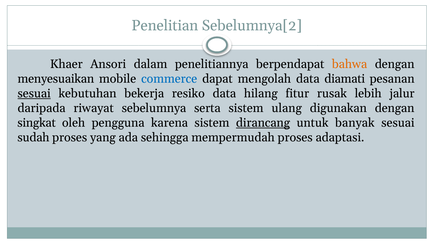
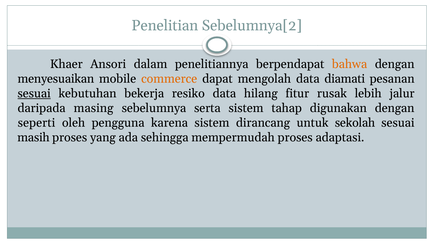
commerce colour: blue -> orange (169, 79)
riwayat: riwayat -> masing (94, 108)
ulang: ulang -> tahap (287, 108)
singkat: singkat -> seperti (36, 123)
dirancang underline: present -> none (263, 123)
banyak: banyak -> sekolah (355, 123)
sudah: sudah -> masih (33, 137)
